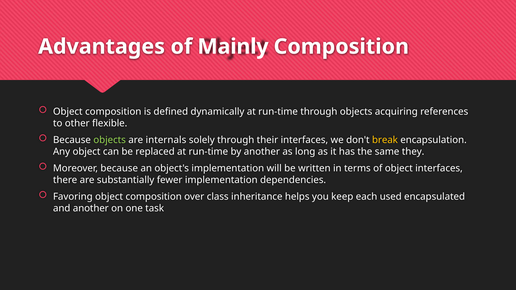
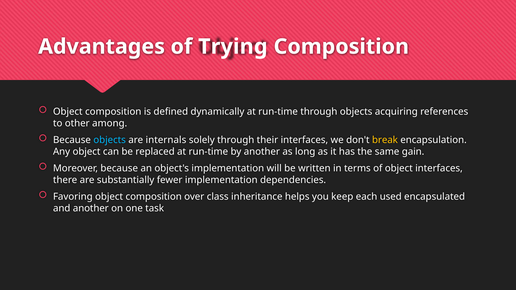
Mainly: Mainly -> Trying (233, 47)
flexible: flexible -> among (110, 123)
objects colour: light green -> light blue (110, 140)
they: they -> gain (413, 152)
